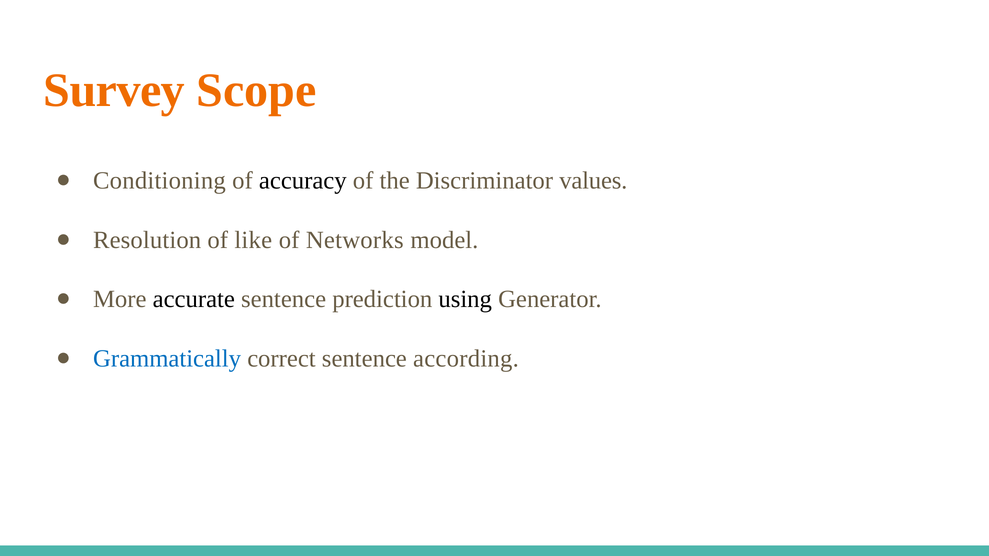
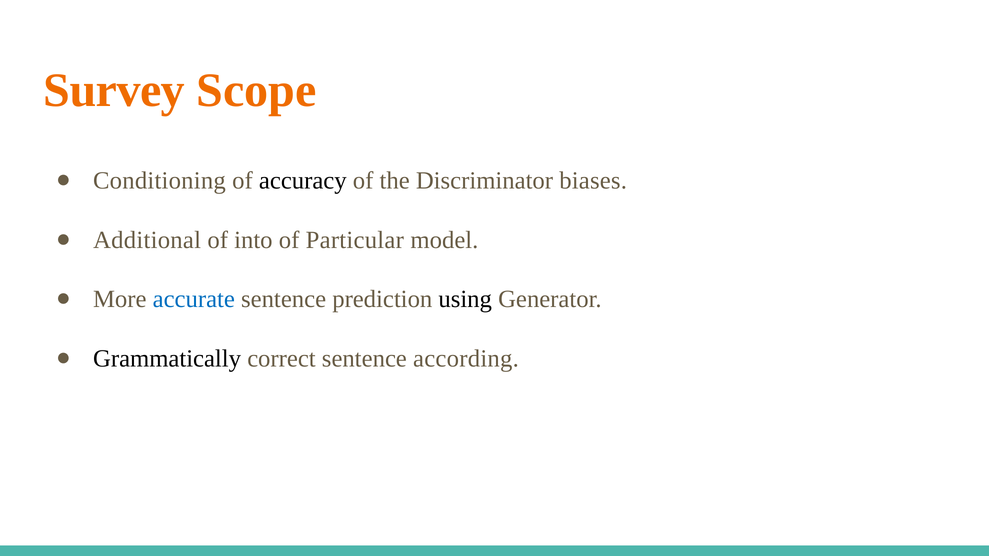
values: values -> biases (593, 181)
Resolution: Resolution -> Additional (147, 240)
like: like -> into (253, 240)
Networks: Networks -> Particular (355, 240)
accurate colour: black -> blue (194, 299)
Grammatically colour: blue -> black (167, 359)
